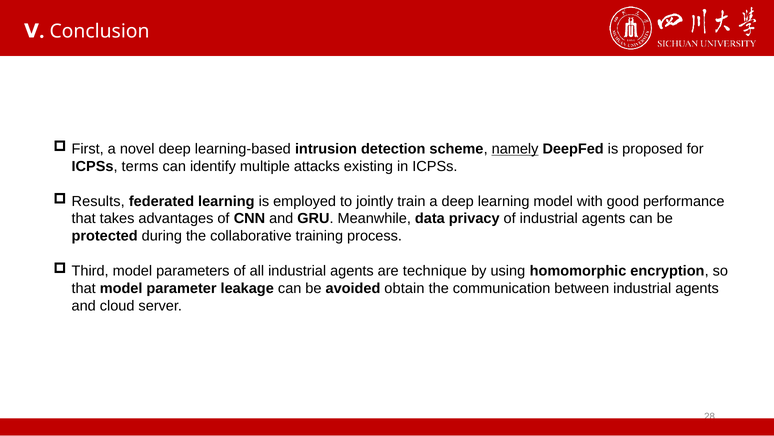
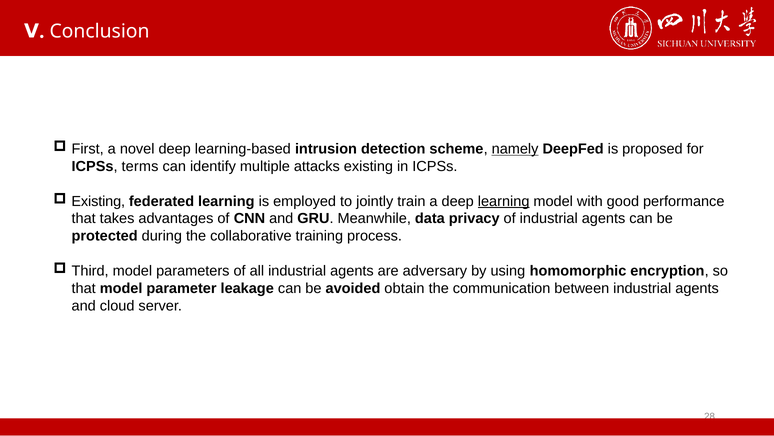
Results: Results -> Existing (98, 201)
learning underline: none -> present (504, 201)
technique: technique -> adversary (435, 271)
